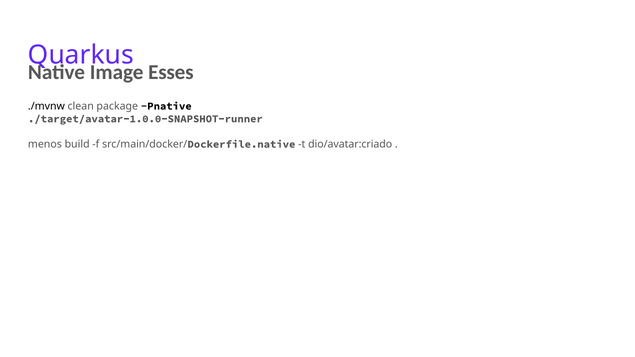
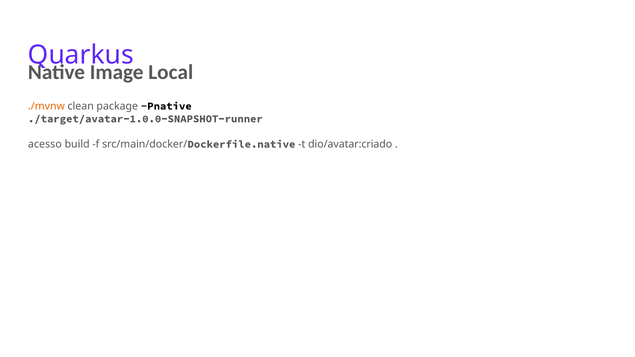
Esses: Esses -> Local (171, 72)
./mvnw colour: black -> orange (46, 106)
menos: menos -> acesso (45, 144)
